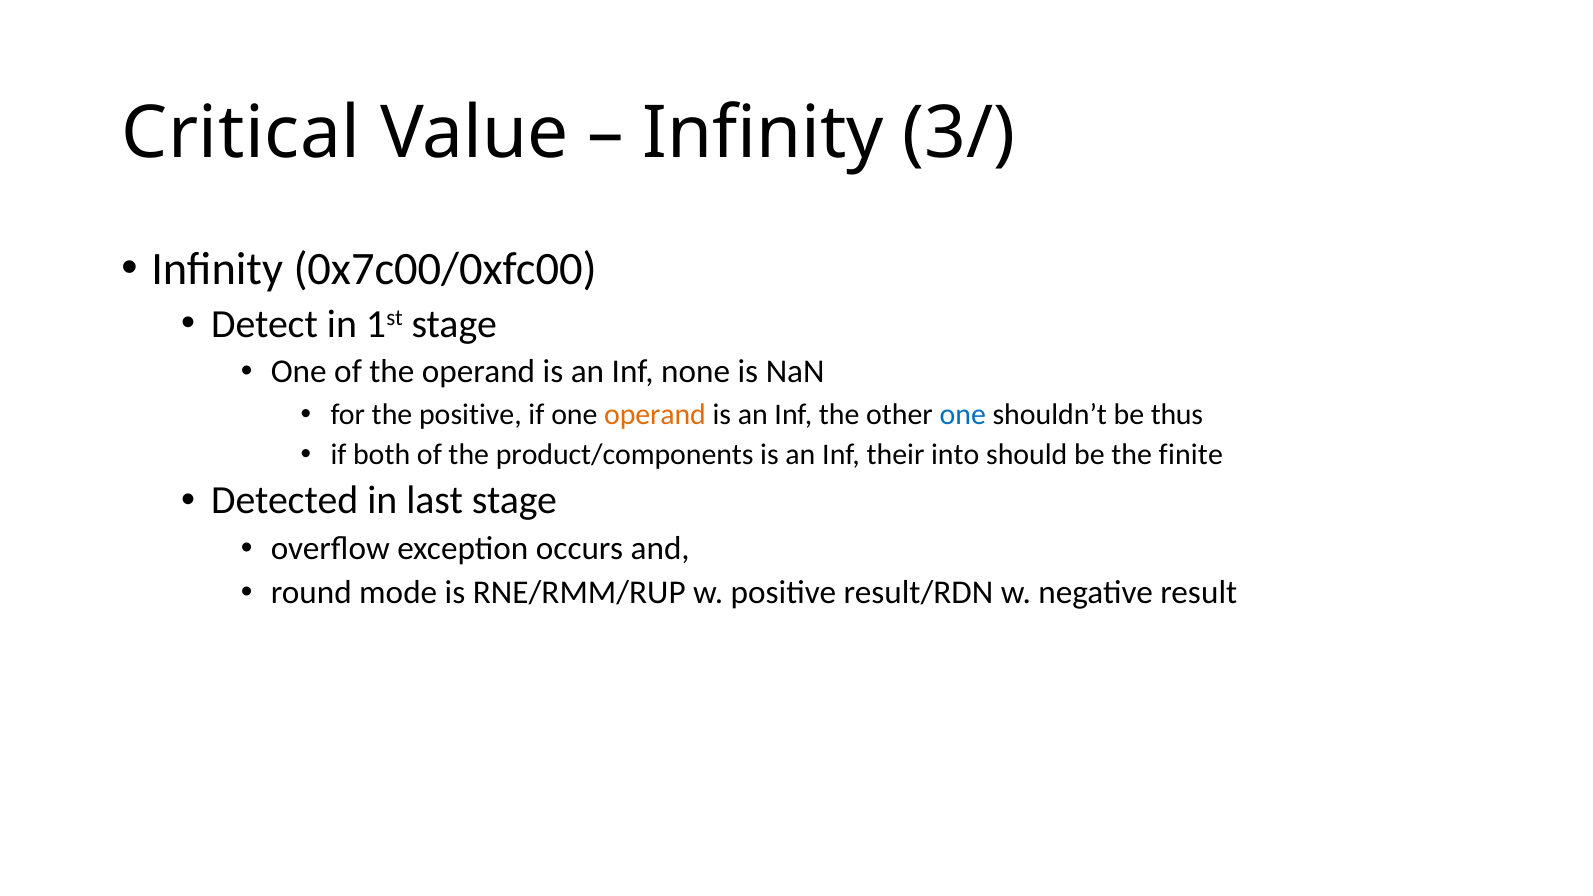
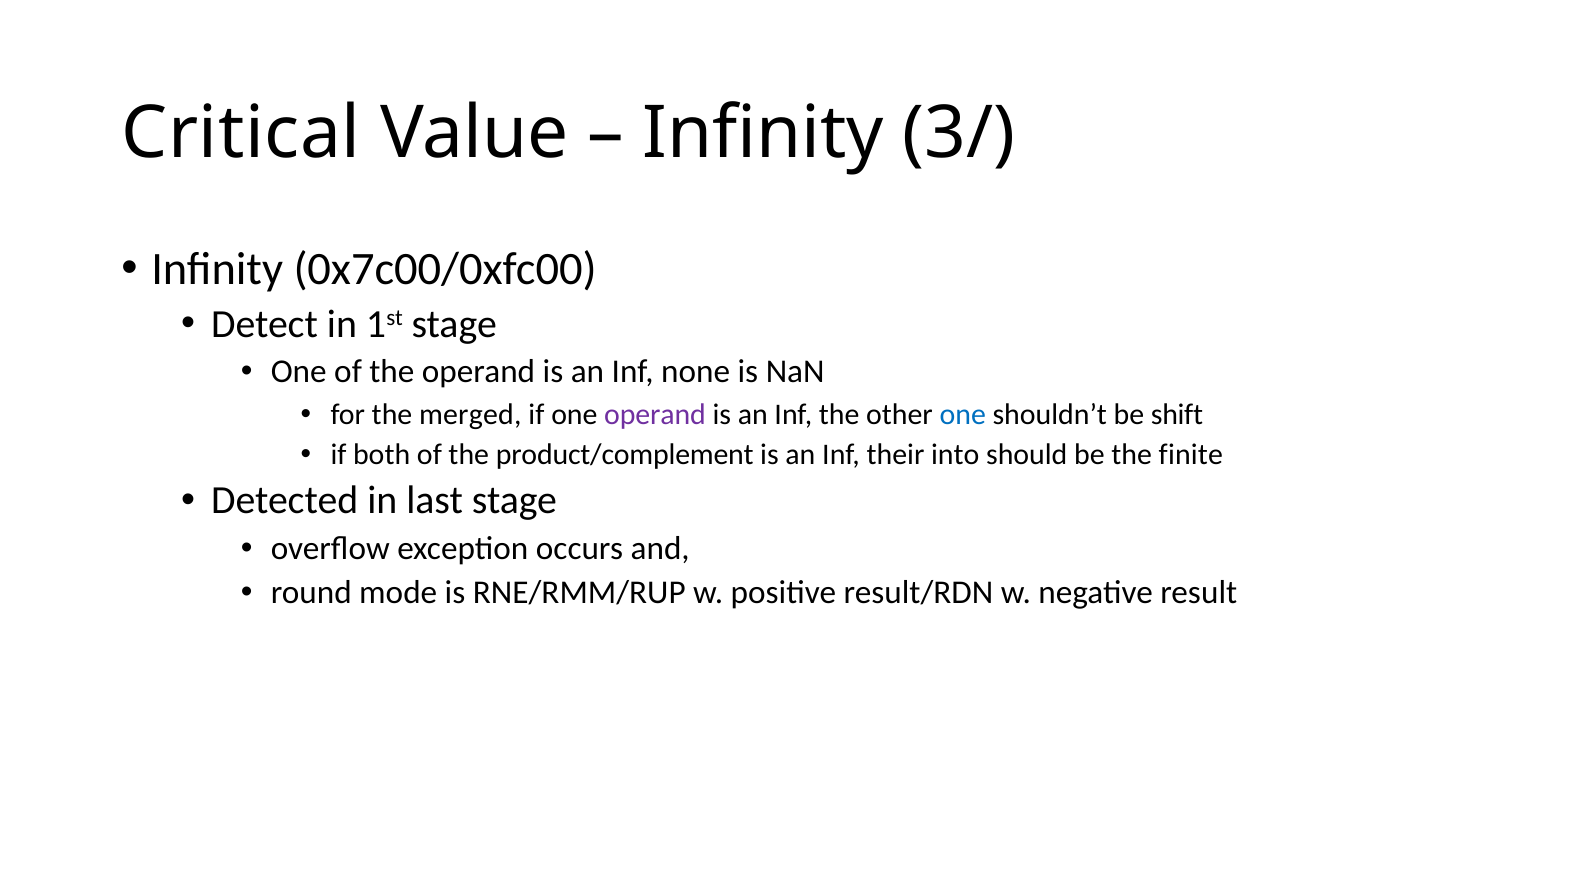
the positive: positive -> merged (470, 414)
operand colour: orange -> purple (655, 414)
thus: thus -> shift (1177, 414)
product/components: product/components -> product/complement (625, 455)
